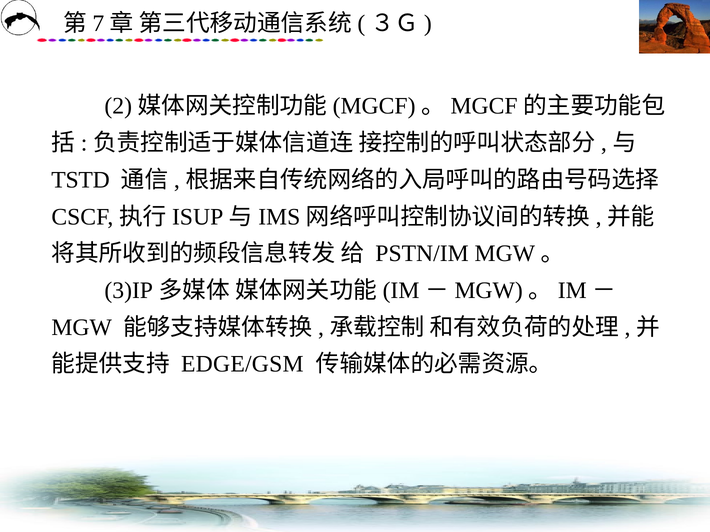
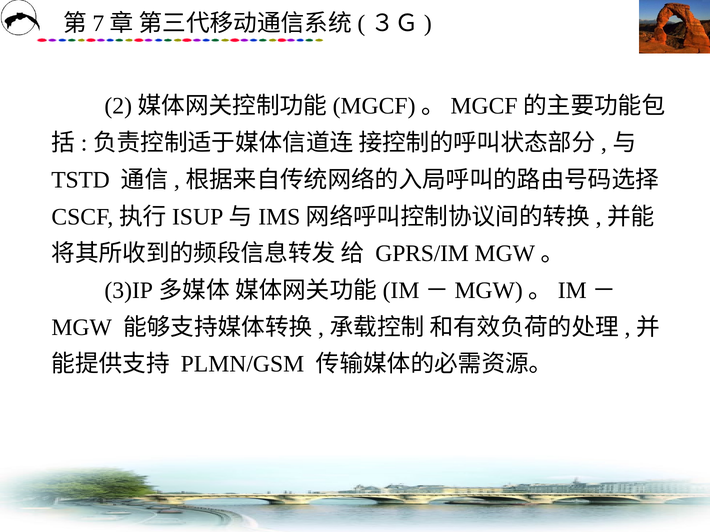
PSTN/IM: PSTN/IM -> GPRS/IM (422, 254)
EDGE/GSM: EDGE/GSM -> PLMN/GSM (242, 365)
